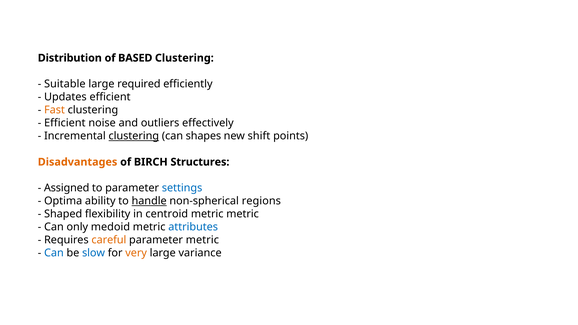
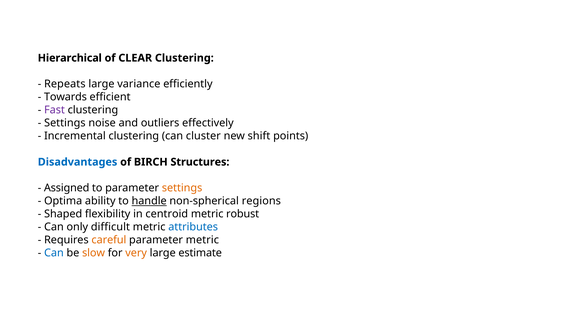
Distribution: Distribution -> Hierarchical (70, 58)
BASED: BASED -> CLEAR (135, 58)
Suitable: Suitable -> Repeats (65, 84)
required: required -> variance (139, 84)
Updates: Updates -> Towards (65, 97)
Fast colour: orange -> purple (55, 110)
Efficient: Efficient -> Settings (65, 123)
clustering underline: present -> none (134, 136)
shapes: shapes -> cluster (203, 136)
Disadvantages colour: orange -> blue (78, 162)
settings colour: blue -> orange (182, 188)
metric metric: metric -> robust (243, 214)
medoid: medoid -> difficult (110, 227)
slow colour: blue -> orange (94, 253)
variance: variance -> estimate (200, 253)
